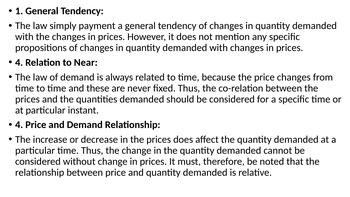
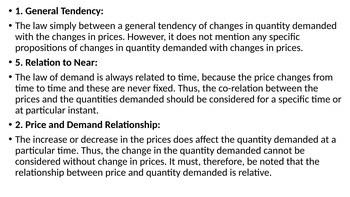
simply payment: payment -> between (97, 26)
4: 4 -> 5 (19, 62)
4: 4 -> 2 (19, 125)
